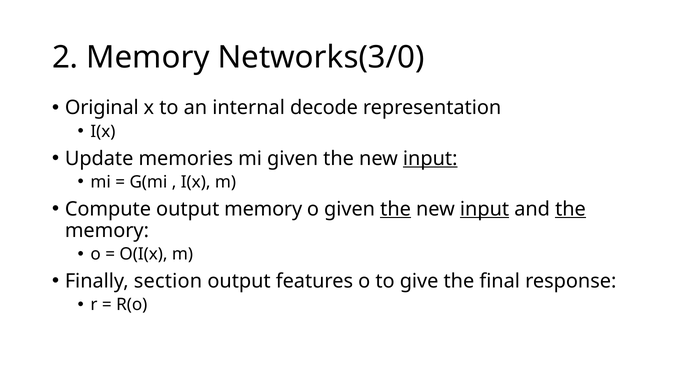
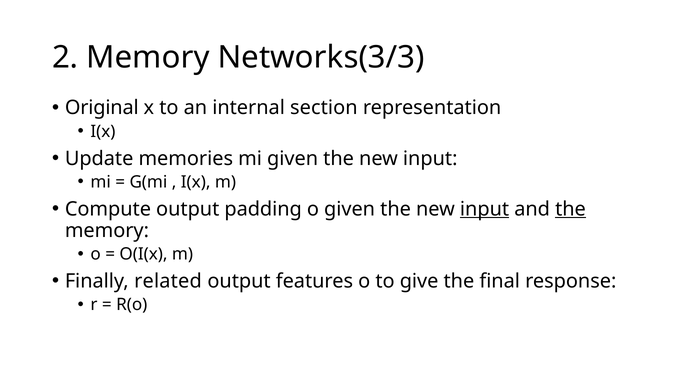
Networks(3/0: Networks(3/0 -> Networks(3/3 (321, 57)
decode: decode -> section (324, 108)
input underline: present -> none (430, 159)
output memory: memory -> padding (263, 209)
the underline: present -> none (396, 209)
section: section -> related (168, 281)
